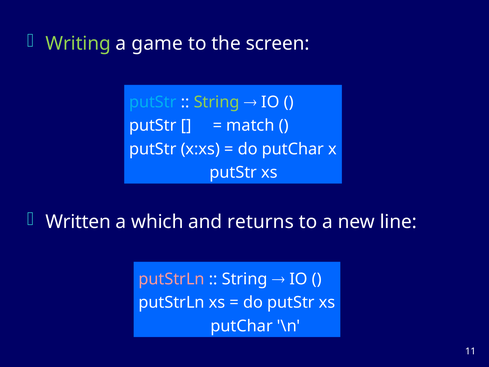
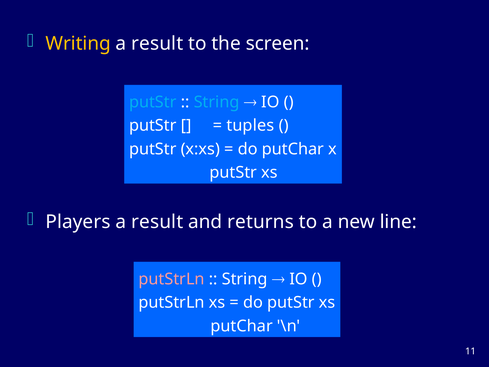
Writing colour: light green -> yellow (78, 44)
game: game -> result (157, 44)
String colour: light green -> light blue (217, 102)
match: match -> tuples (250, 125)
Written: Written -> Players (78, 222)
which: which -> result (157, 222)
